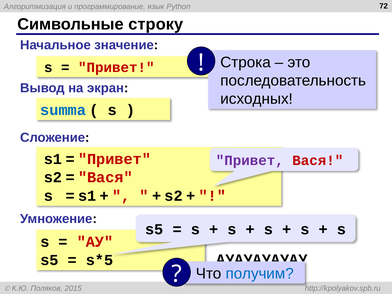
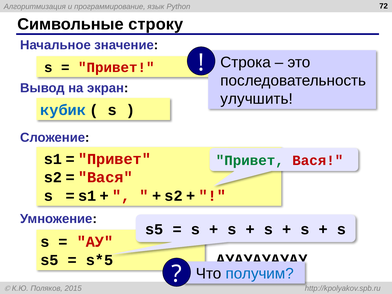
исходных: исходных -> улучшить (257, 99)
summa: summa -> кубик (63, 110)
Привет colour: purple -> green (250, 160)
